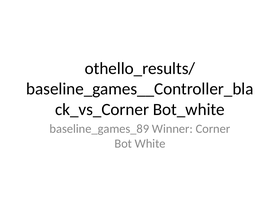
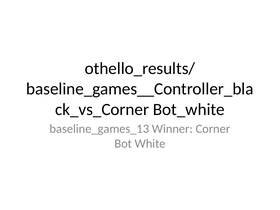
baseline_games_89: baseline_games_89 -> baseline_games_13 (99, 129)
